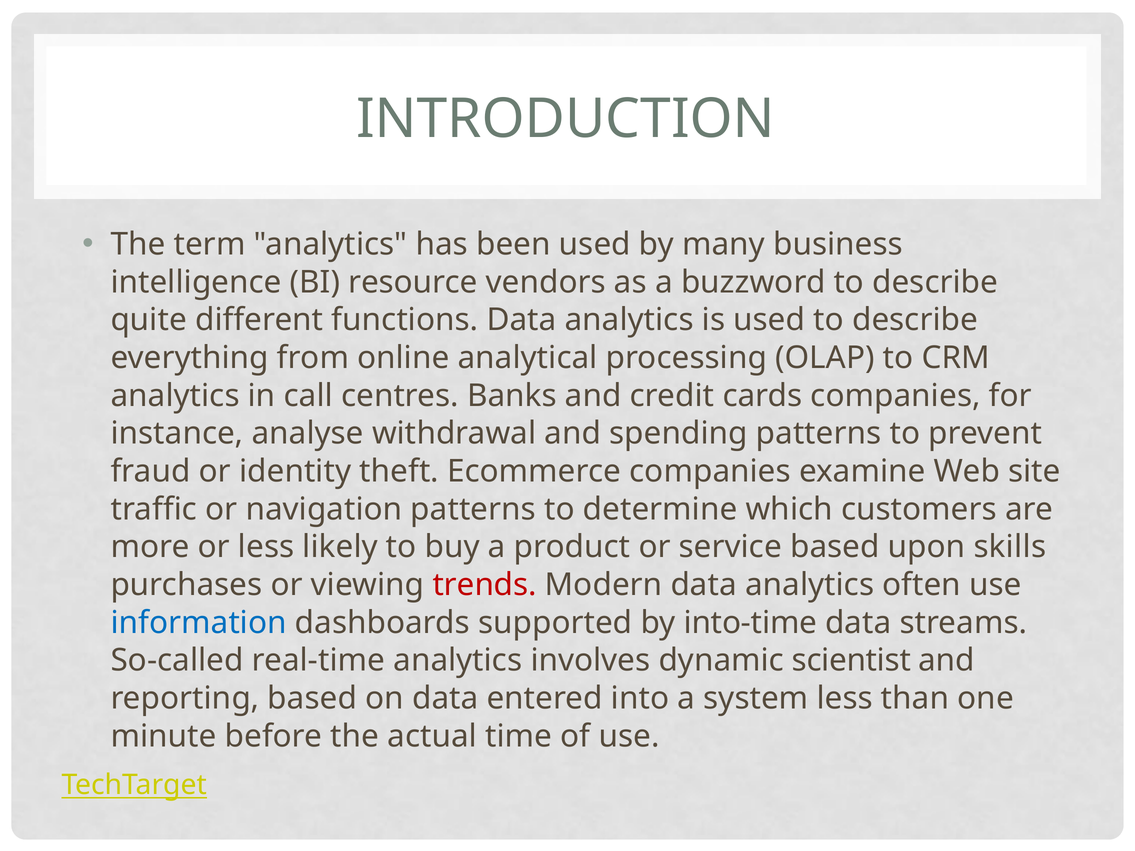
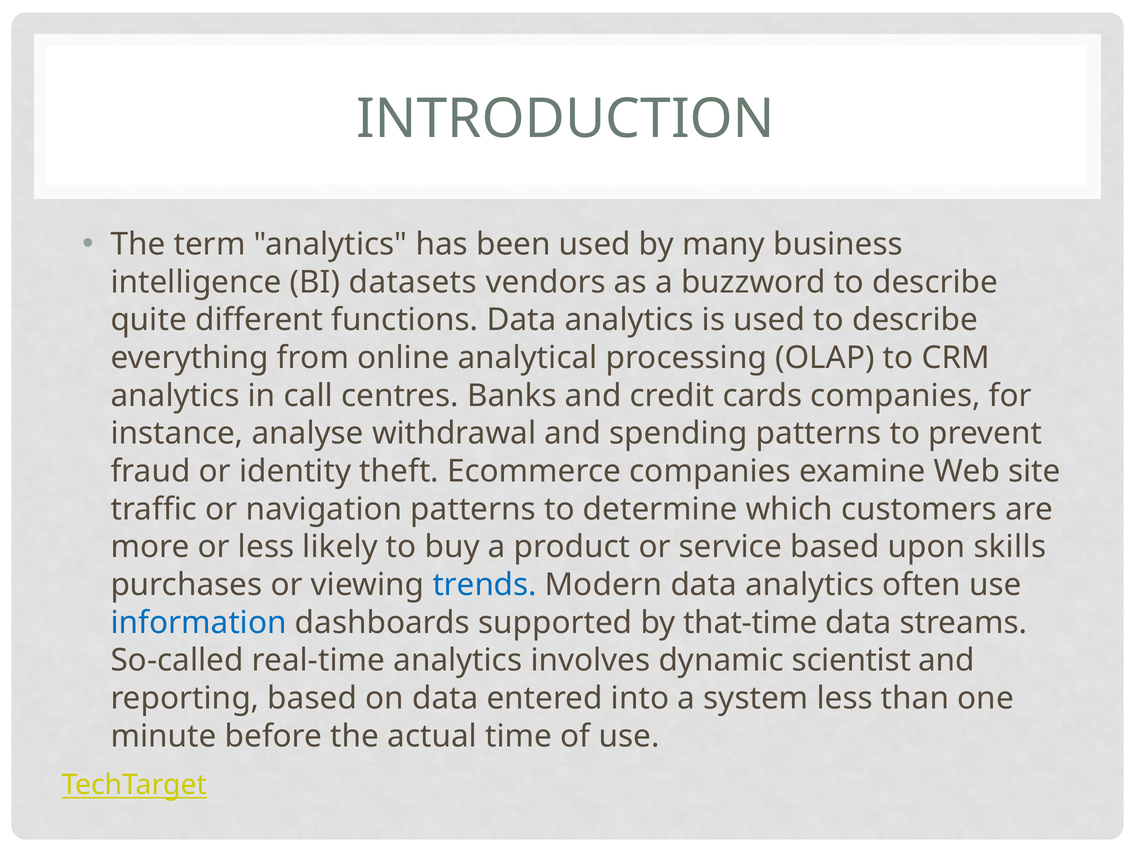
resource: resource -> datasets (413, 282)
trends colour: red -> blue (485, 585)
into-time: into-time -> that-time (750, 623)
